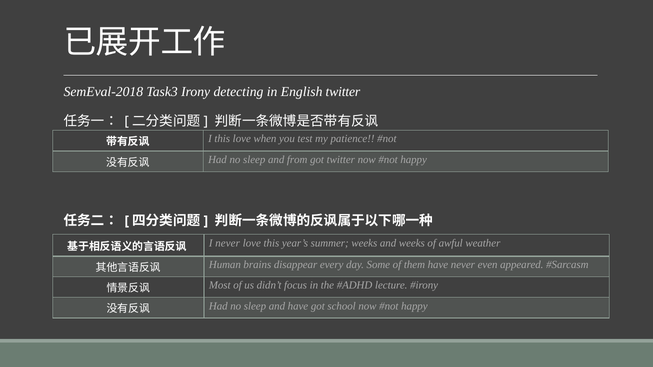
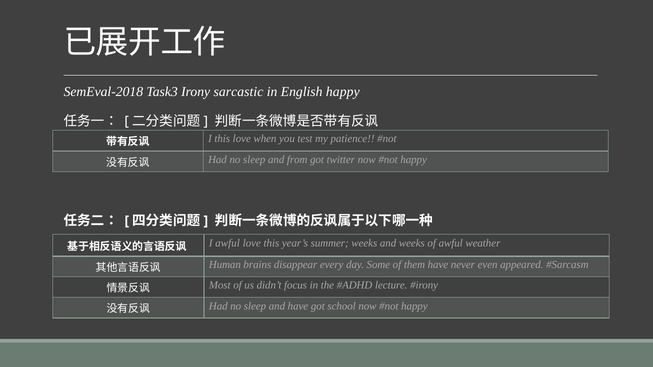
detecting: detecting -> sarcastic (238, 92)
English twitter: twitter -> happy (343, 92)
I never: never -> awful (228, 243)
